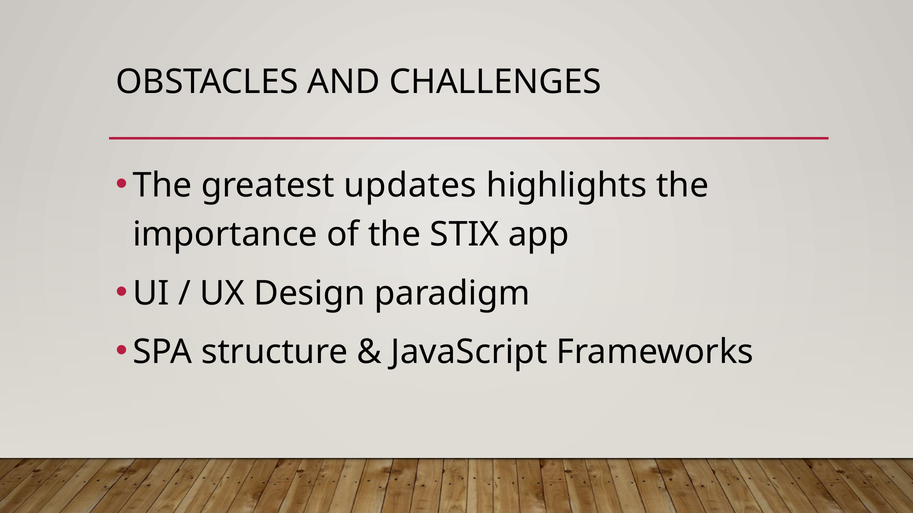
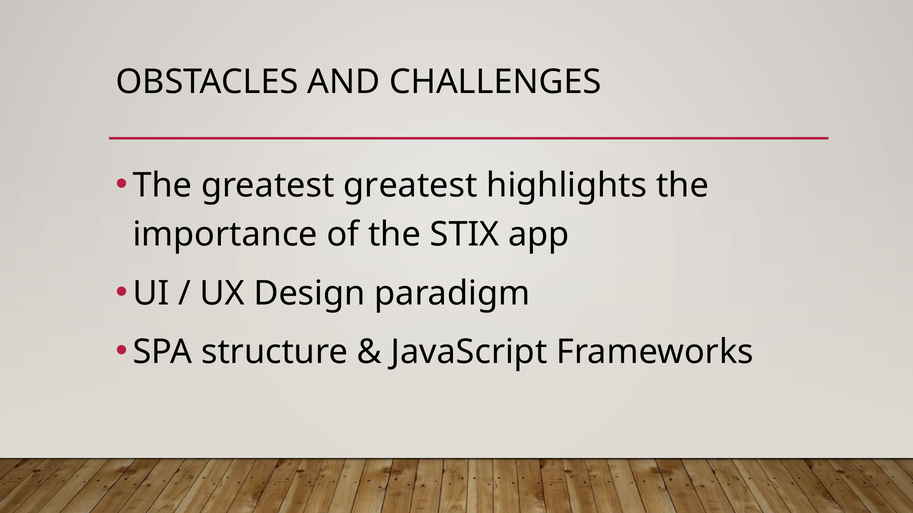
greatest updates: updates -> greatest (410, 185)
